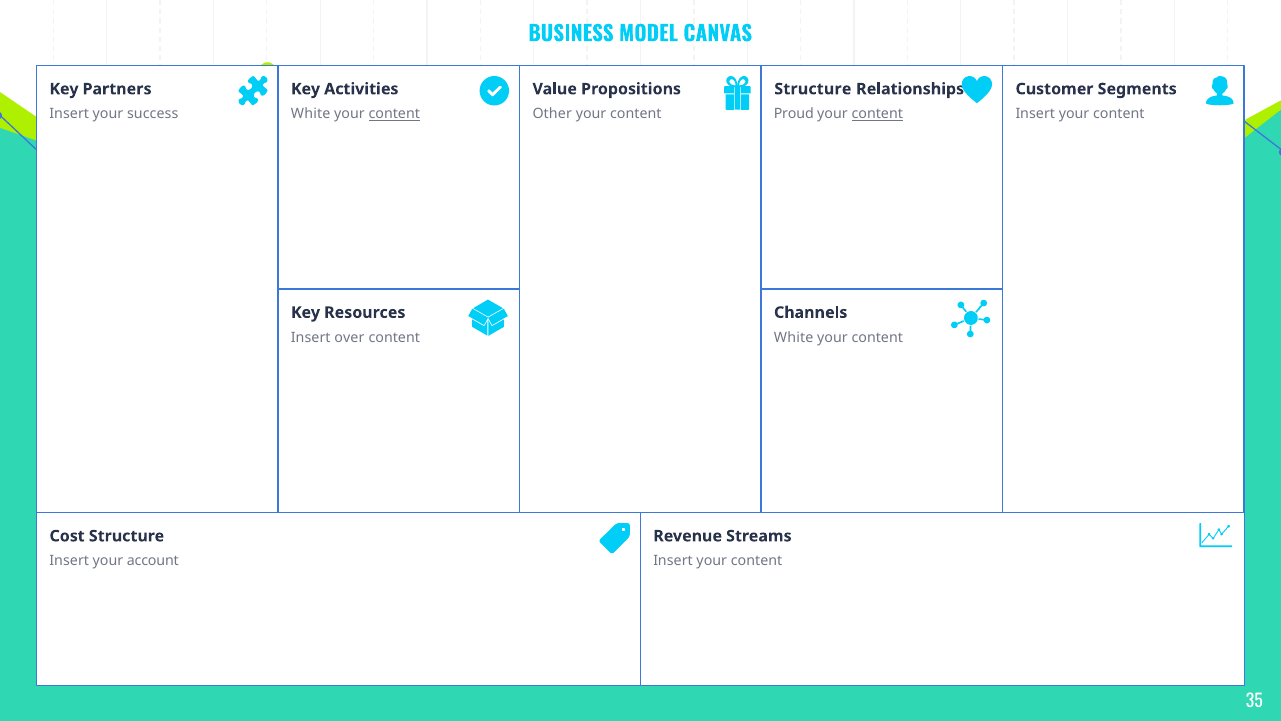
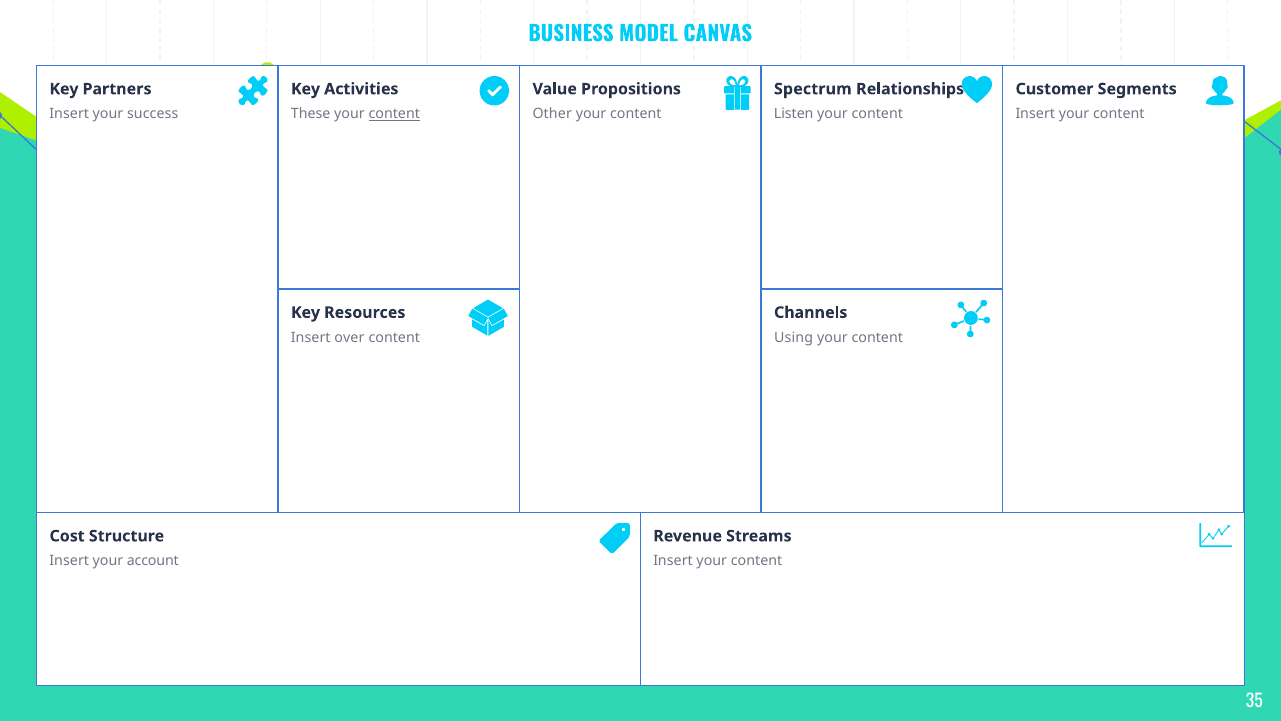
Structure: Structure -> Spectrum (813, 89)
White: White -> These (311, 114)
Proud: Proud -> Listen (794, 114)
content underline: present -> none (877, 114)
White: White -> Using (794, 338)
